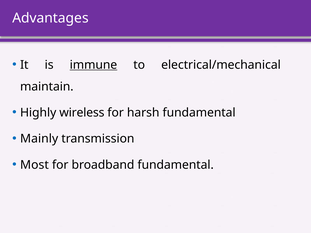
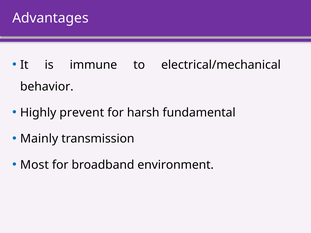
immune underline: present -> none (93, 65)
maintain: maintain -> behavior (47, 87)
wireless: wireless -> prevent (82, 113)
broadband fundamental: fundamental -> environment (176, 165)
